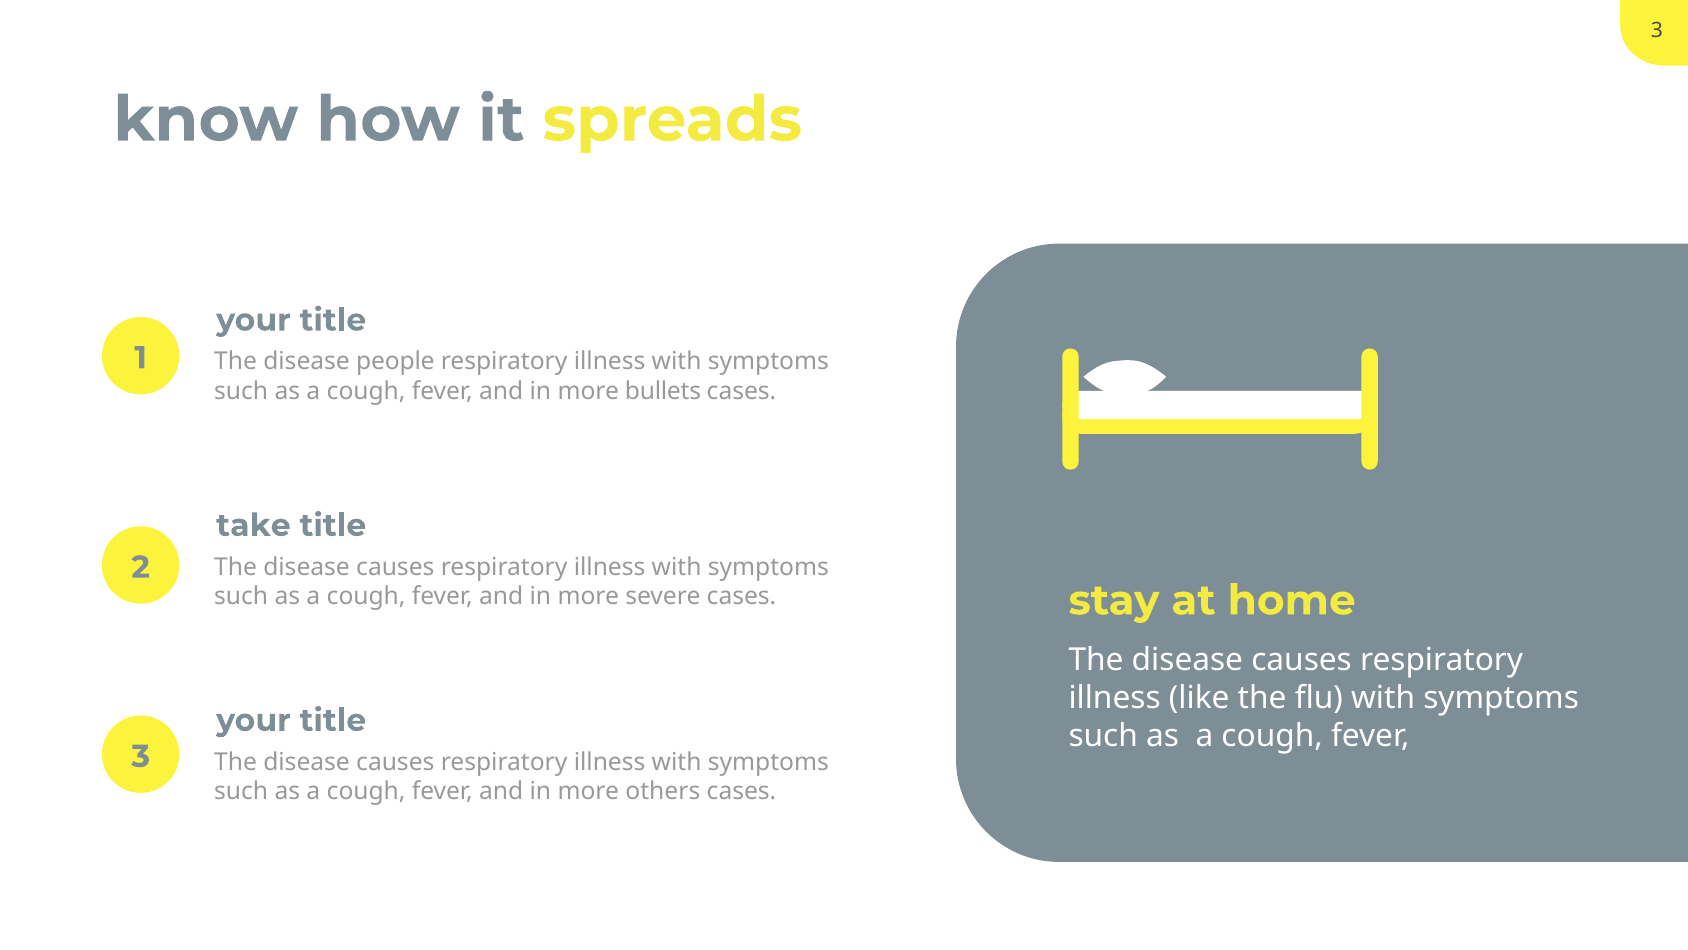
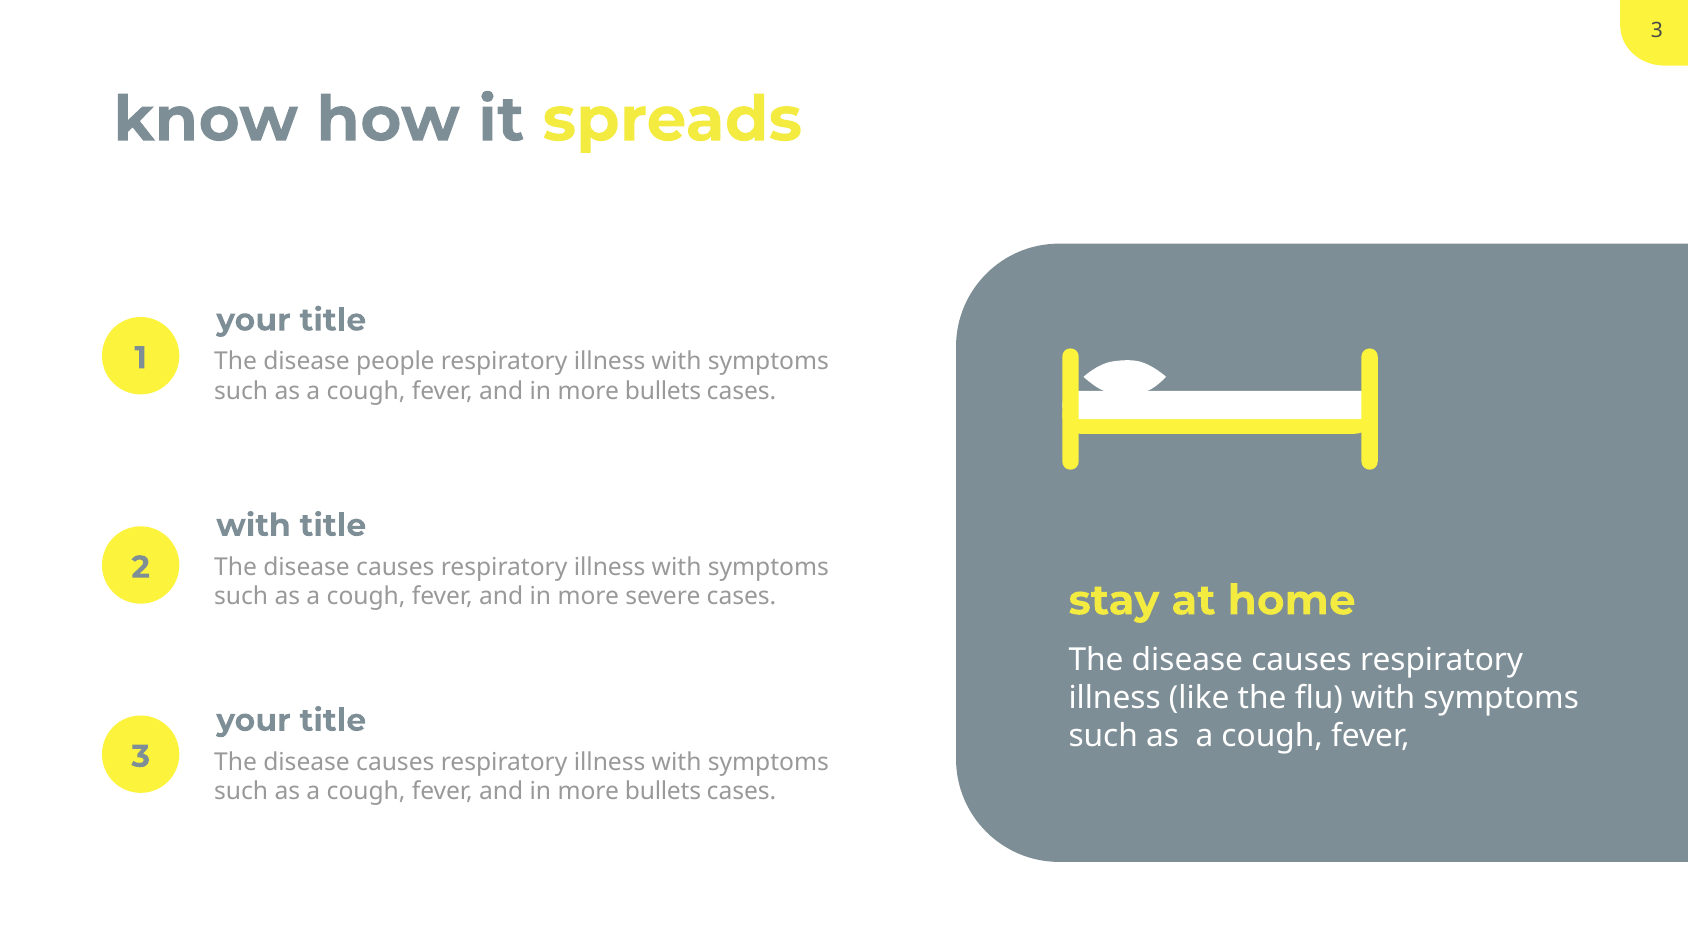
take: take -> with (254, 525)
others: others -> bullets (663, 791)
